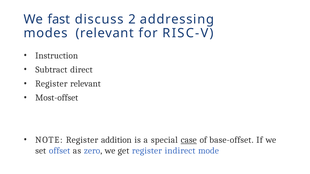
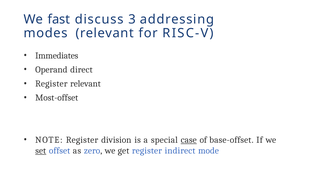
2: 2 -> 3 (132, 19)
Instruction: Instruction -> Immediates (57, 56)
Subtract: Subtract -> Operand (51, 70)
addition: addition -> division (116, 140)
set underline: none -> present (41, 151)
